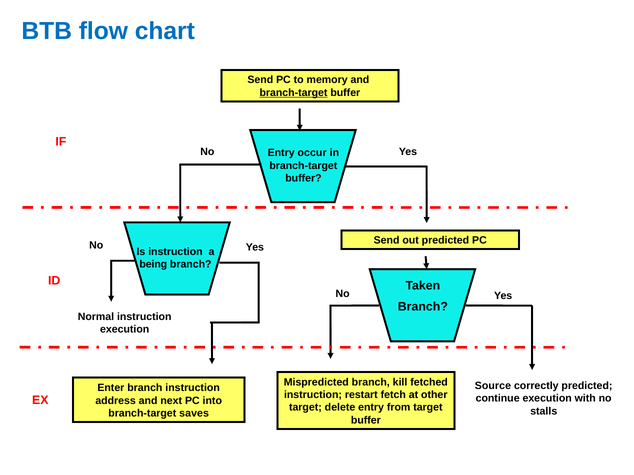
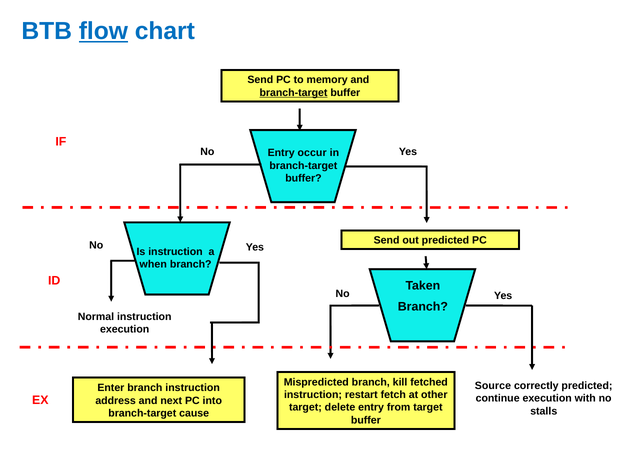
flow underline: none -> present (103, 31)
being: being -> when (153, 265)
saves: saves -> cause (194, 414)
